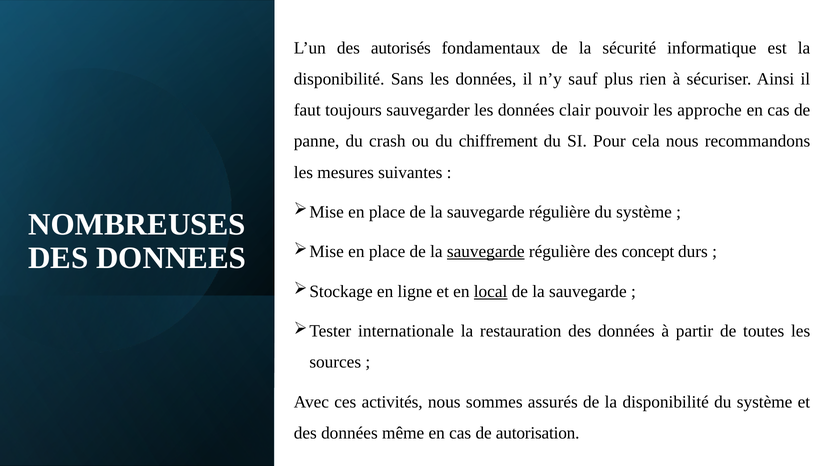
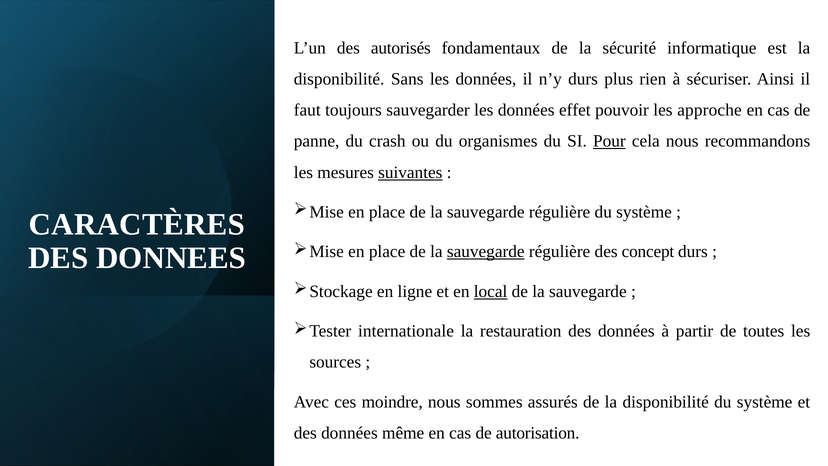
n’y sauf: sauf -> durs (583, 79)
clair: clair -> effet (575, 110)
chiffrement: chiffrement -> organismes (498, 141)
Pour underline: none -> present (609, 141)
suivantes underline: none -> present (410, 172)
NOMBREUSES: NOMBREUSES -> CARACTÈRES (137, 224)
activités: activités -> moindre (392, 402)
